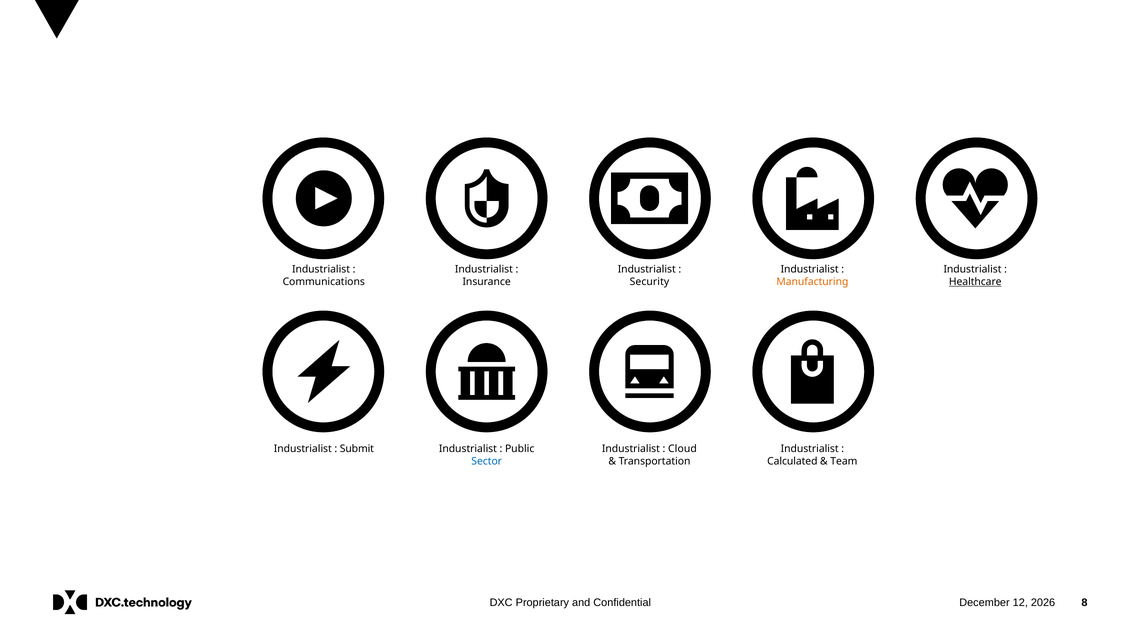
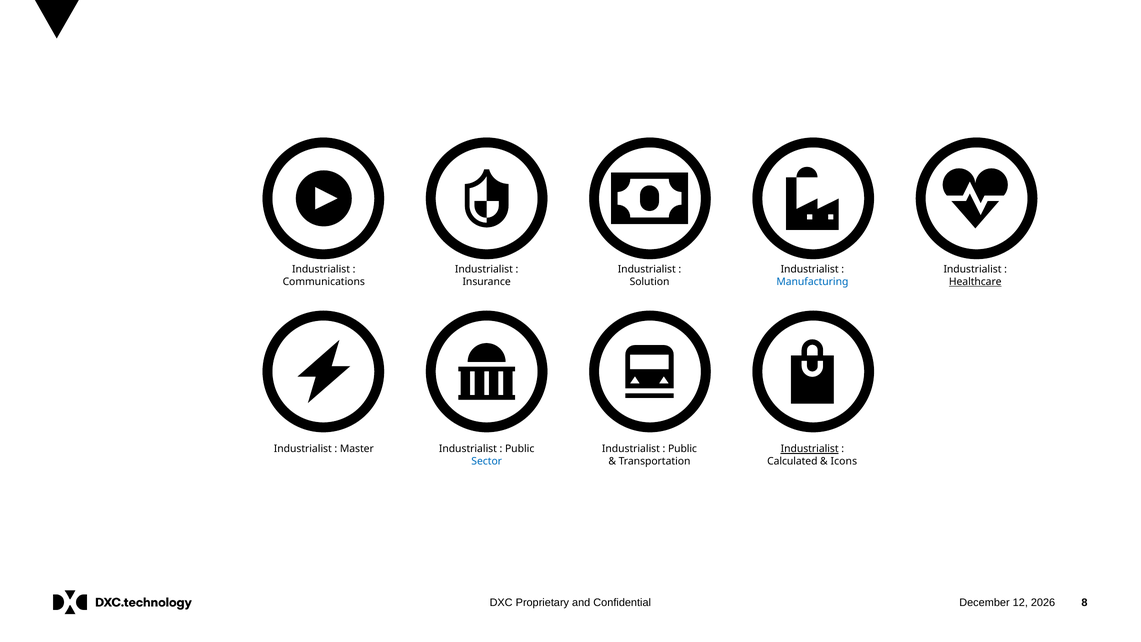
Security: Security -> Solution (650, 282)
Manufacturing colour: orange -> blue (812, 282)
Submit: Submit -> Master (357, 449)
Cloud: Cloud -> Public (683, 449)
Industrialist underline: none -> present (810, 449)
Team: Team -> Icons (844, 461)
